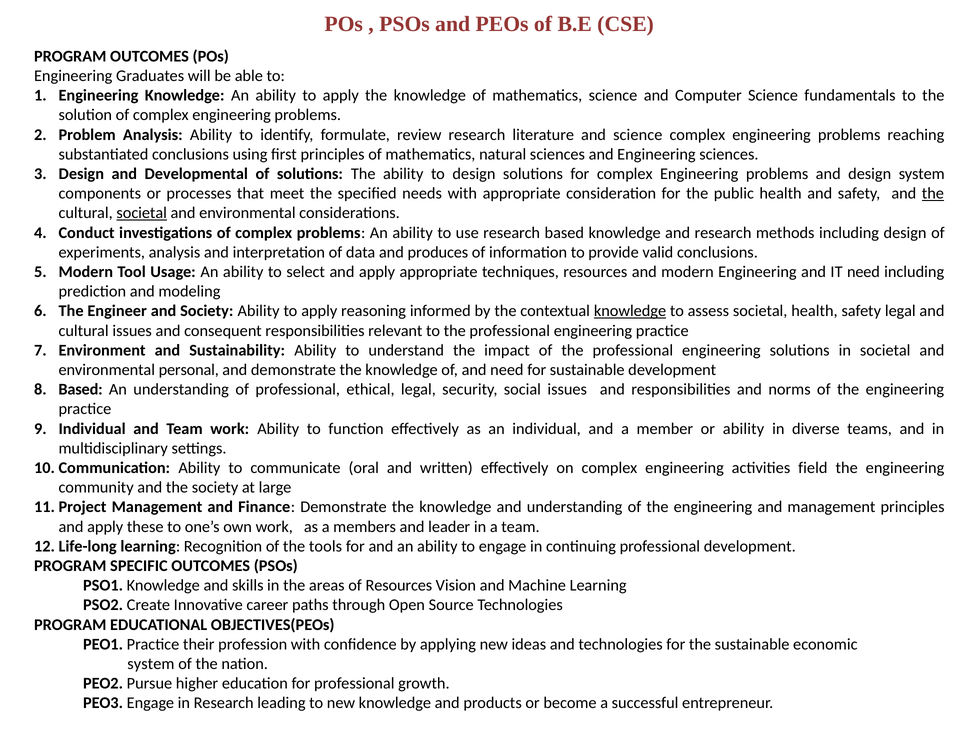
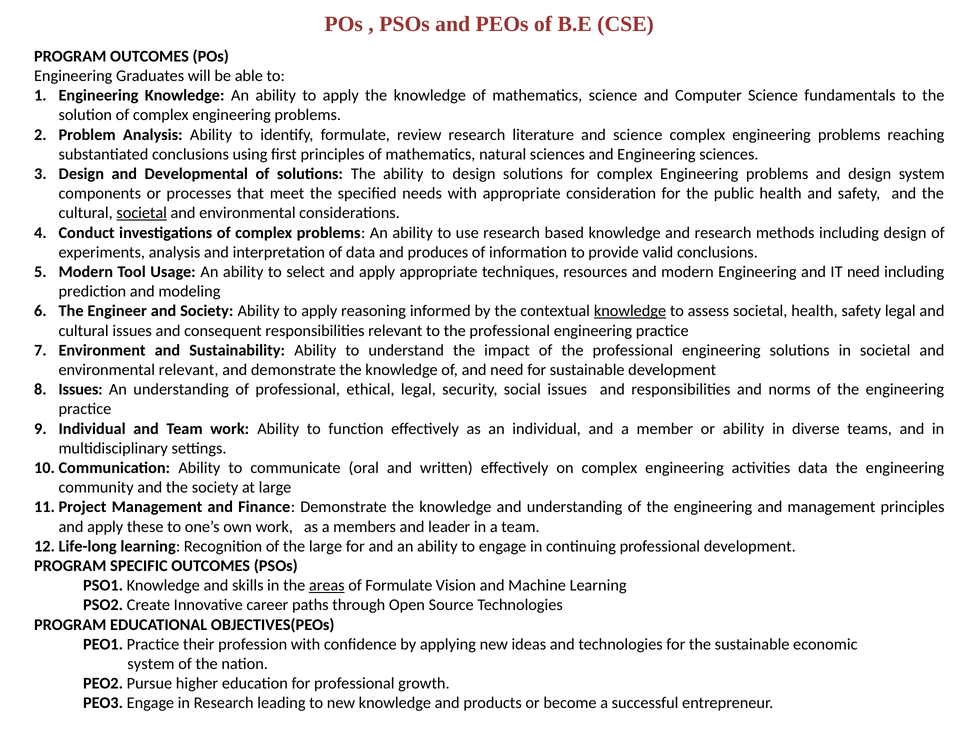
the underline: present -> none (933, 194)
environmental personal: personal -> relevant (189, 370)
Based: Based -> Issues (81, 390)
activities field: field -> data (813, 468)
the tools: tools -> large (326, 546)
areas underline: none -> present (327, 586)
of Resources: Resources -> Formulate (399, 586)
